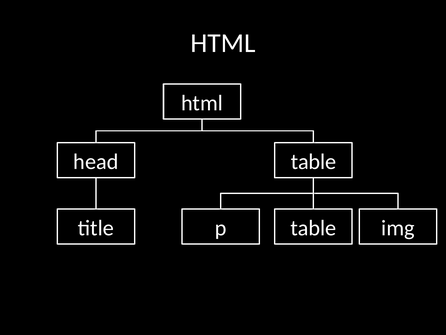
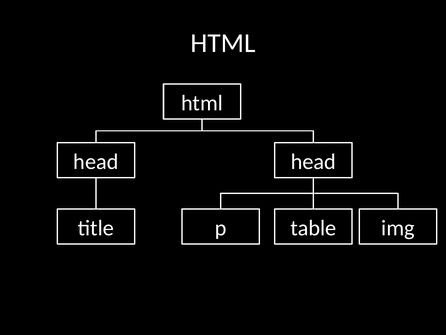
head table: table -> head (313, 162)
